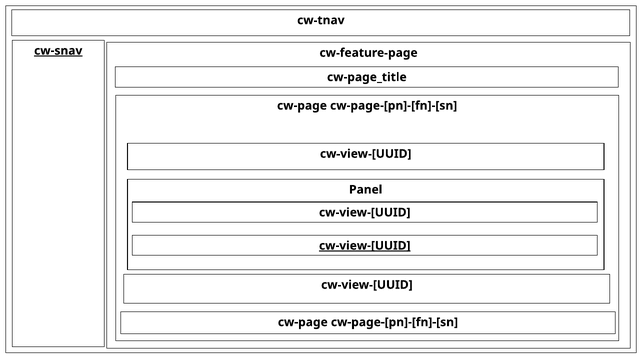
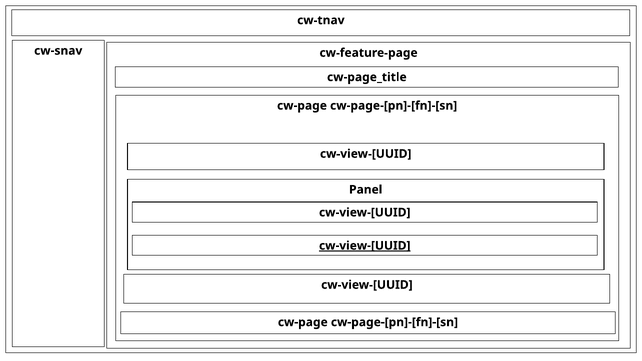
cw-snav underline: present -> none (58, 51)
